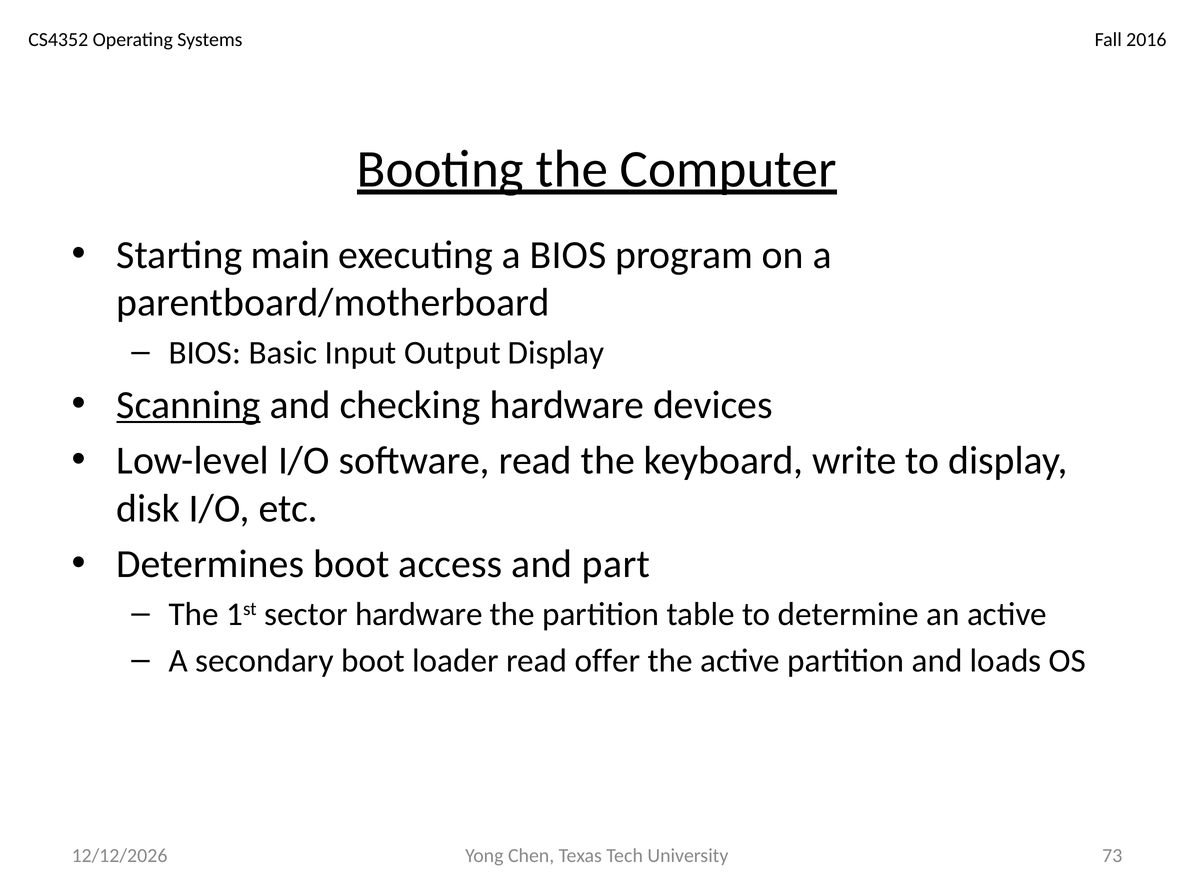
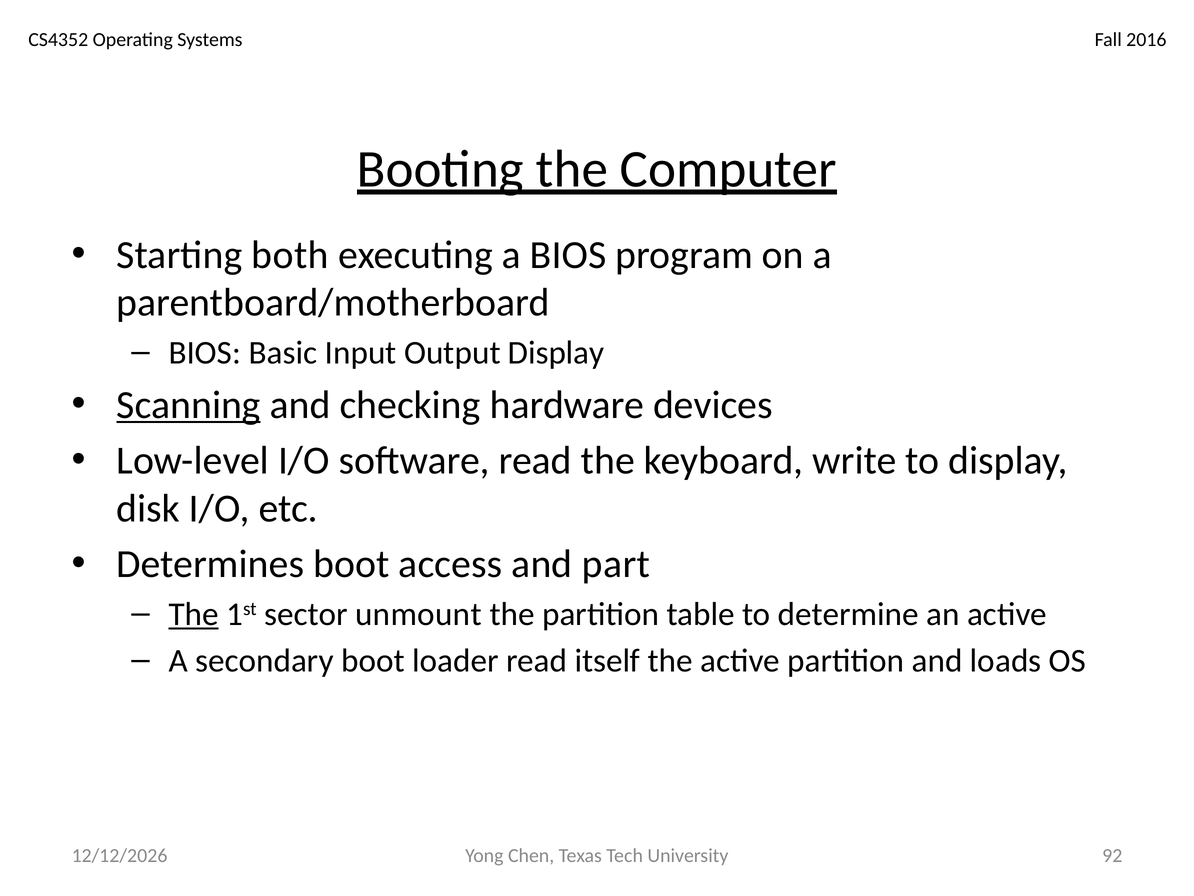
main: main -> both (290, 255)
The underline: none -> present (194, 614)
sector hardware: hardware -> unmount (419, 614)
offer: offer -> itself (608, 660)
73: 73 -> 92 (1112, 855)
